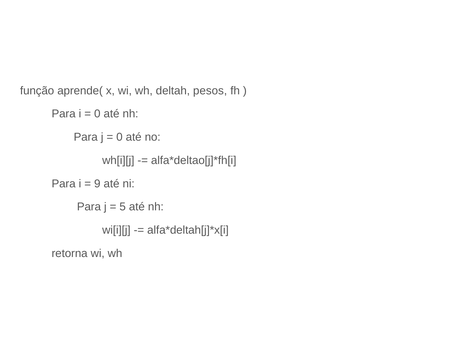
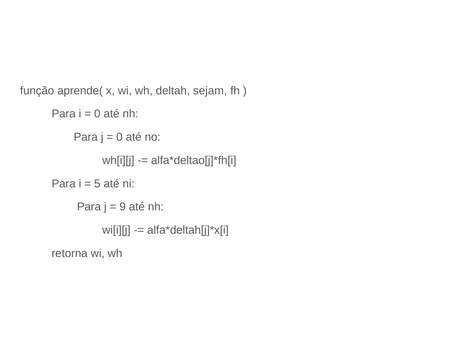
pesos: pesos -> sejam (210, 91)
9: 9 -> 5 (97, 184)
5: 5 -> 9 (123, 207)
